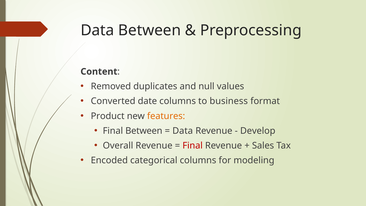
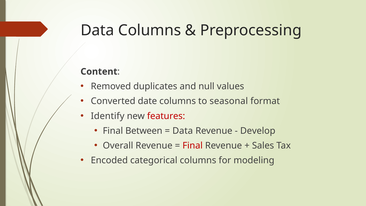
Data Between: Between -> Columns (150, 30)
business: business -> seasonal (229, 101)
Product: Product -> Identify (108, 116)
features colour: orange -> red (166, 116)
